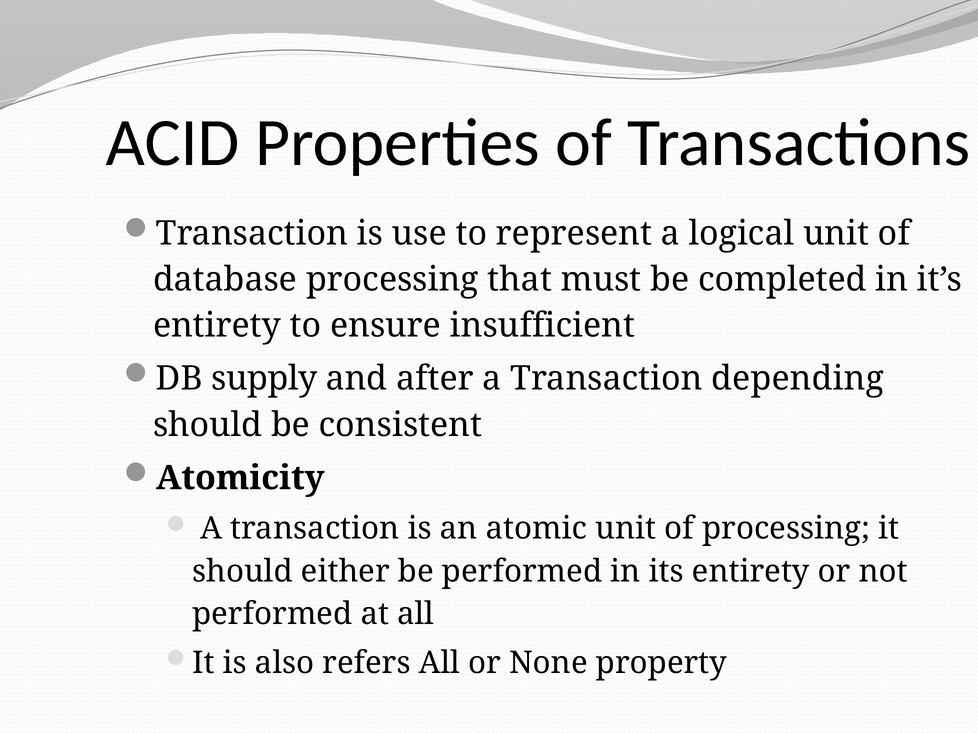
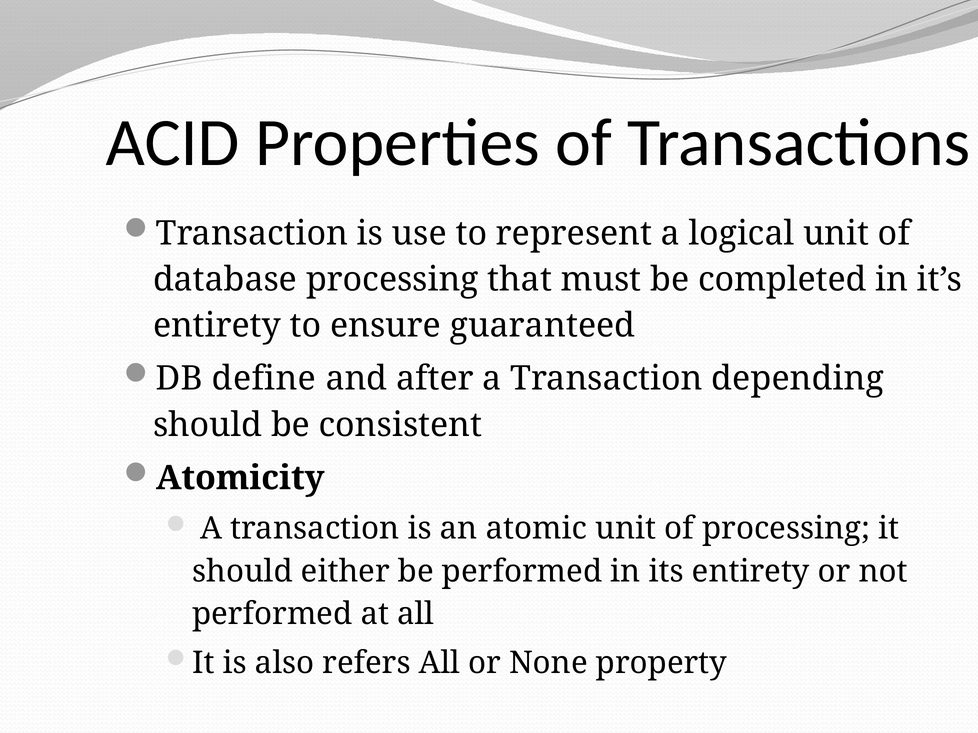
insufficient: insufficient -> guaranteed (543, 326)
supply: supply -> define (264, 379)
